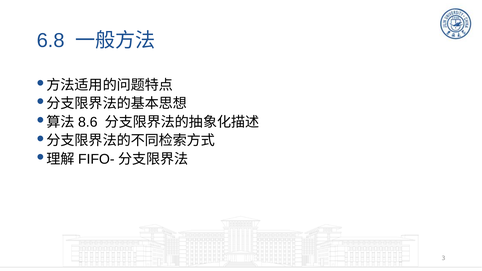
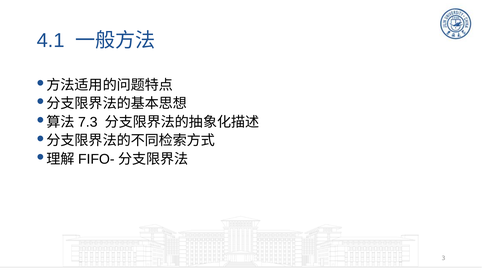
6.8: 6.8 -> 4.1 (51, 40)
8.6: 8.6 -> 7.3 (88, 122)
